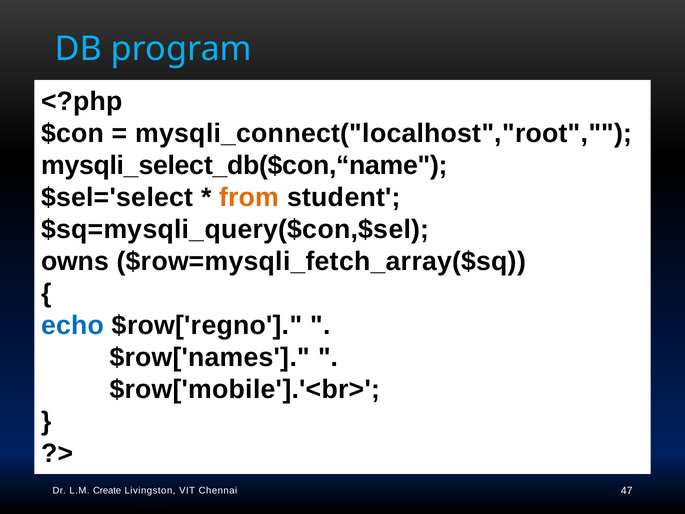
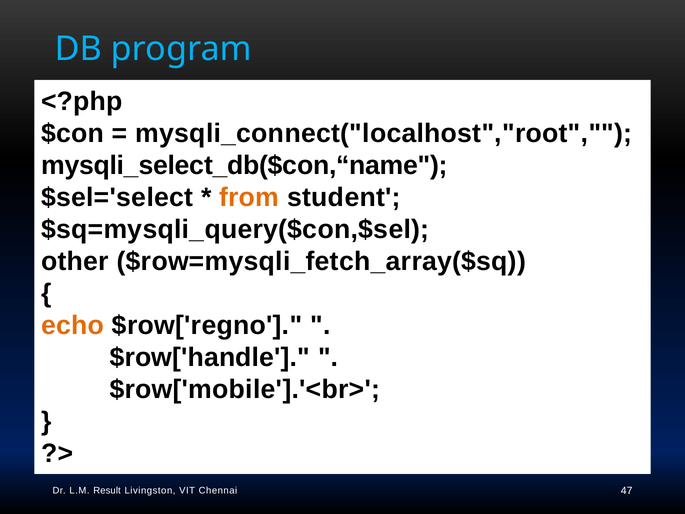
owns: owns -> other (75, 261)
echo colour: blue -> orange (72, 325)
$row['names: $row['names -> $row['handle (210, 357)
Create: Create -> Result (107, 490)
